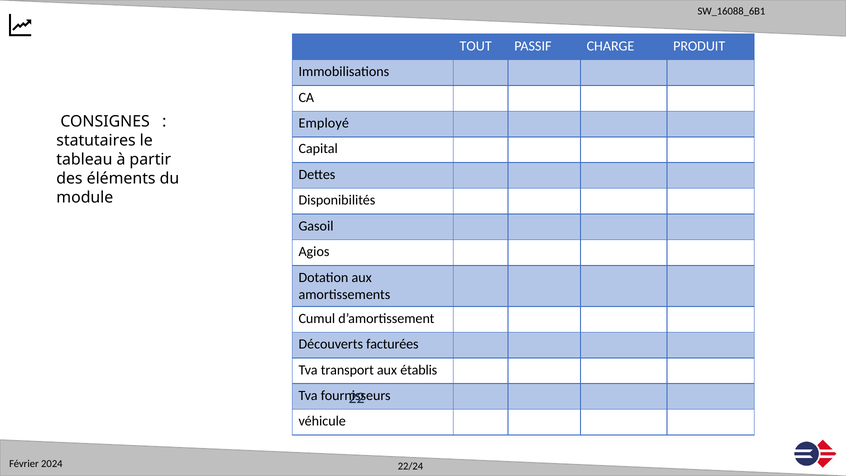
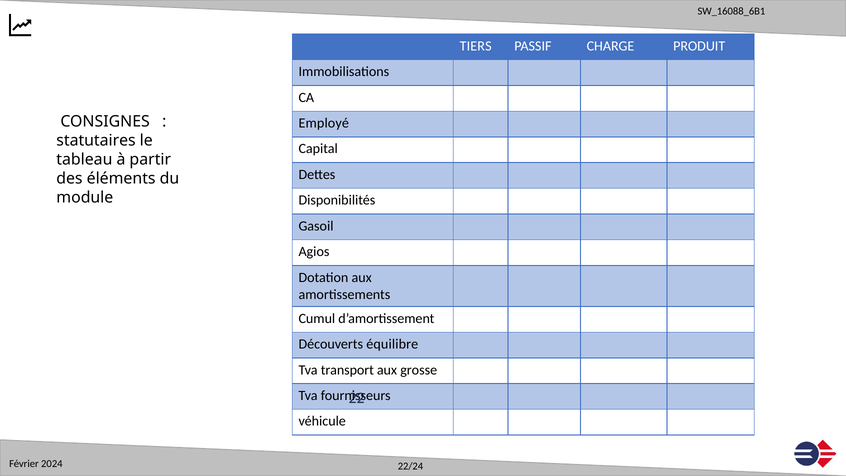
TOUT: TOUT -> TIERS (476, 46)
facturées: facturées -> équilibre (392, 344)
établis: établis -> grosse (419, 370)
